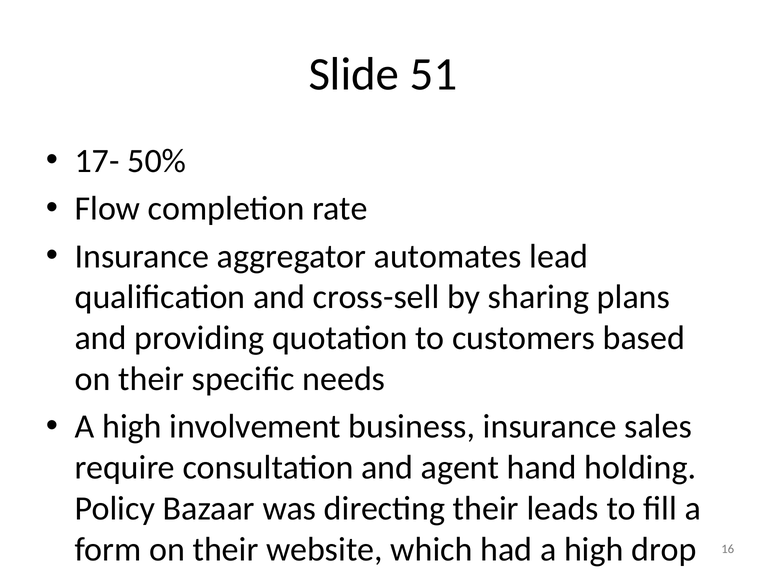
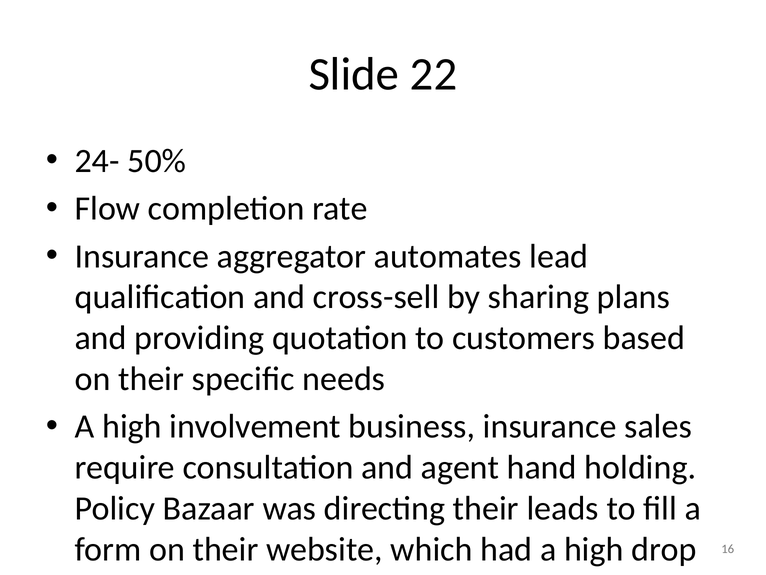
51: 51 -> 22 (434, 74)
17-: 17- -> 24- (97, 161)
